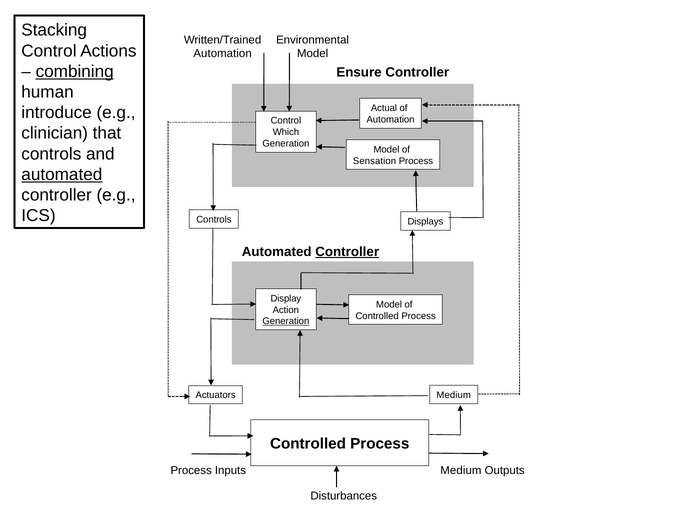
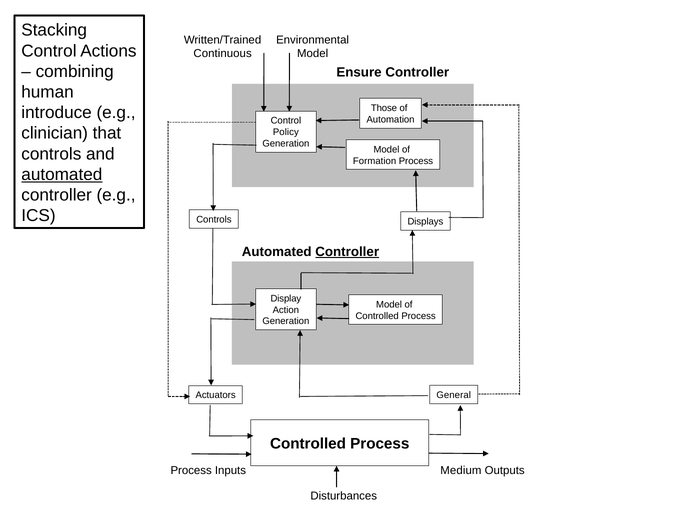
Automation: Automation -> Continuous (223, 54)
combining underline: present -> none (75, 71)
Actual: Actual -> Those (384, 108)
Which: Which -> Policy (286, 132)
Sensation: Sensation -> Formation (375, 161)
Generation underline: present -> none (286, 321)
Actuators Medium: Medium -> General (454, 395)
